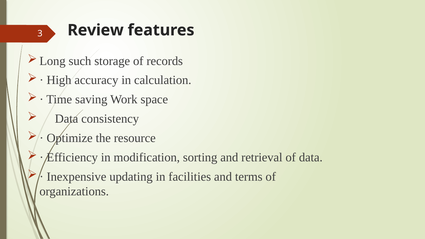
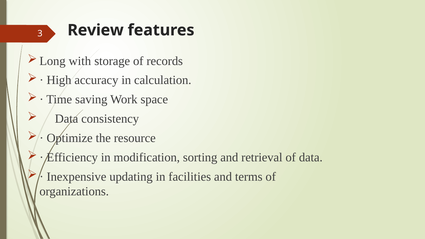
such: such -> with (80, 61)
